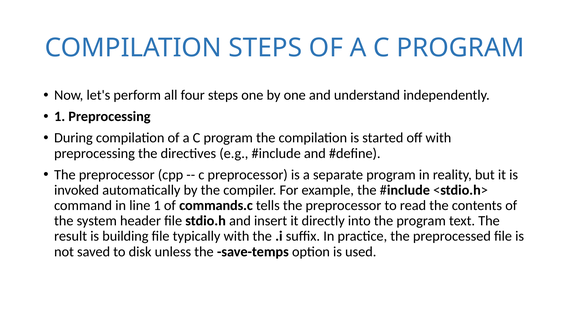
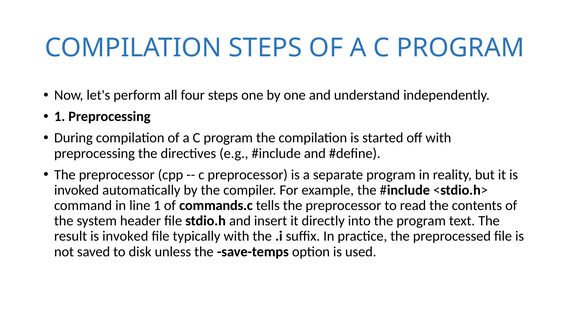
result is building: building -> invoked (125, 236)
